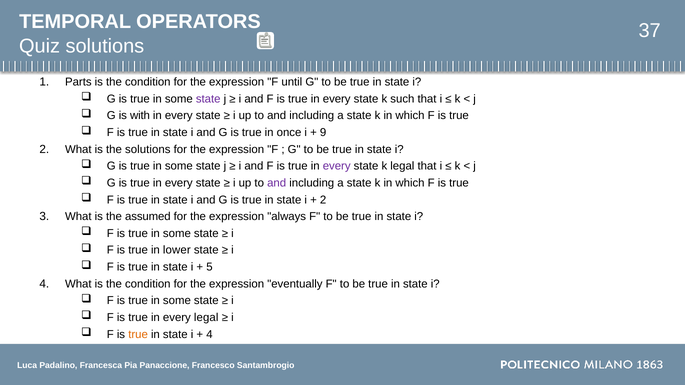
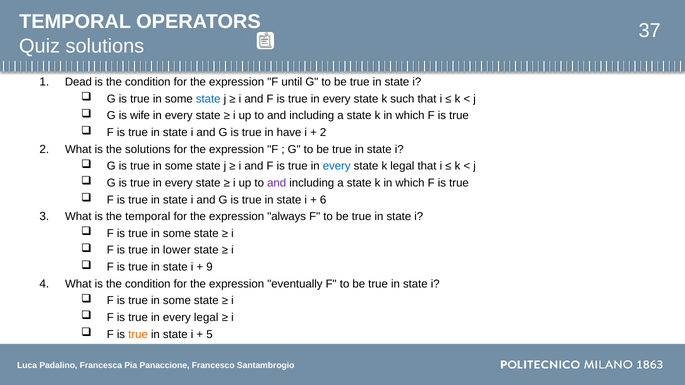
Parts: Parts -> Dead (78, 82)
state colour: purple -> blue (208, 99)
with: with -> wife (140, 116)
once: once -> have (289, 133)
9: 9 -> 2 (323, 133)
every colour: purple -> blue (337, 166)
2: 2 -> 6 (323, 200)
the assumed: assumed -> temporal (148, 217)
5: 5 -> 9 (209, 267)
4: 4 -> 5 (209, 335)
